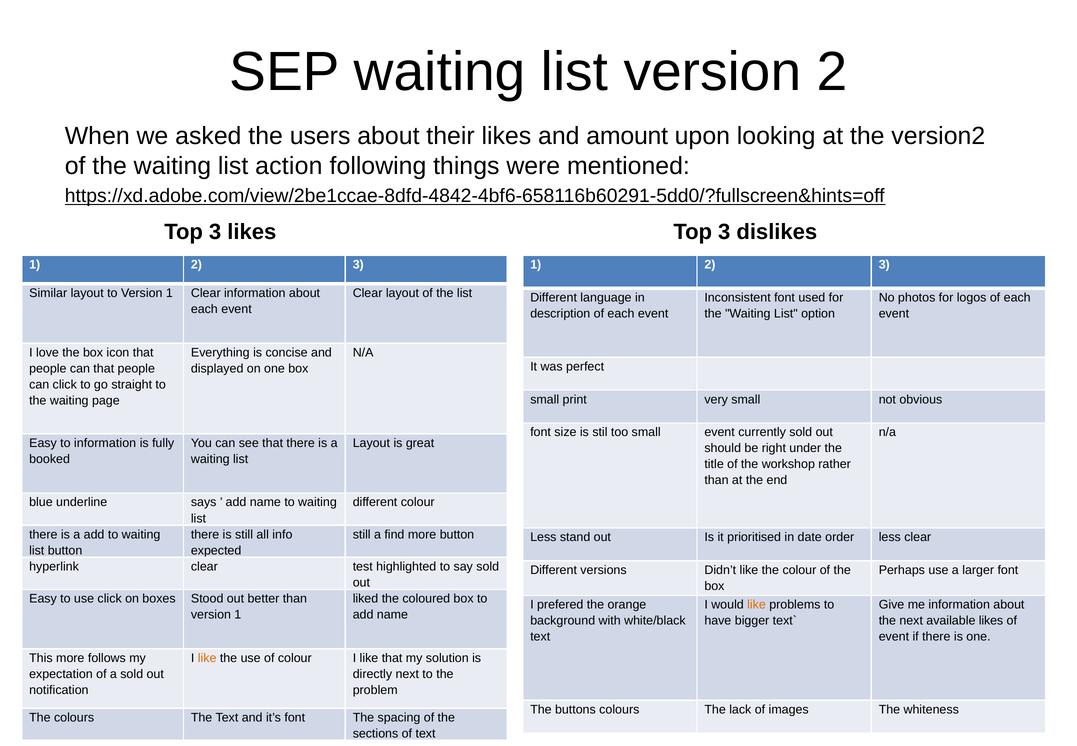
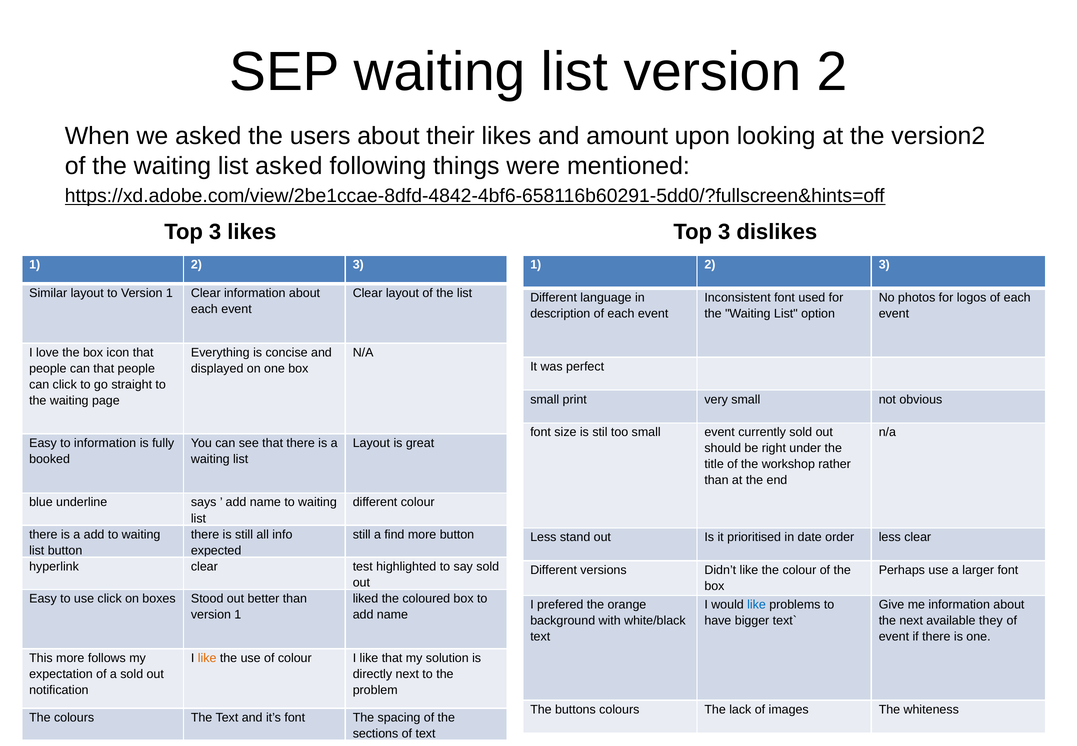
list action: action -> asked (289, 166)
like colour: orange -> blue (757, 604)
available likes: likes -> they (991, 620)
